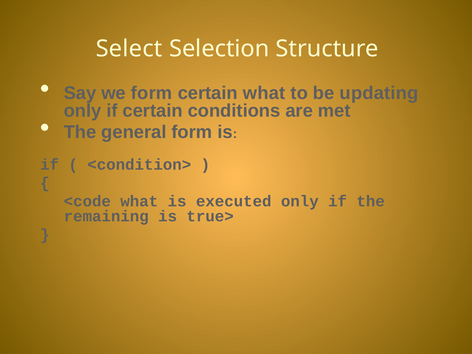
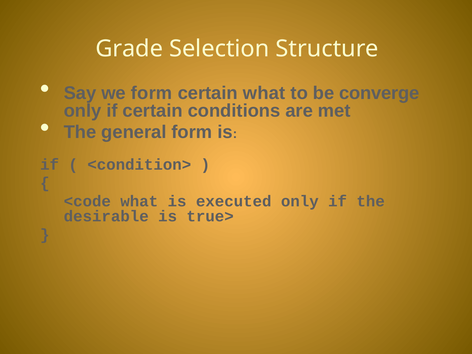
Select: Select -> Grade (129, 49)
updating: updating -> converge (379, 93)
remaining: remaining -> desirable (106, 216)
